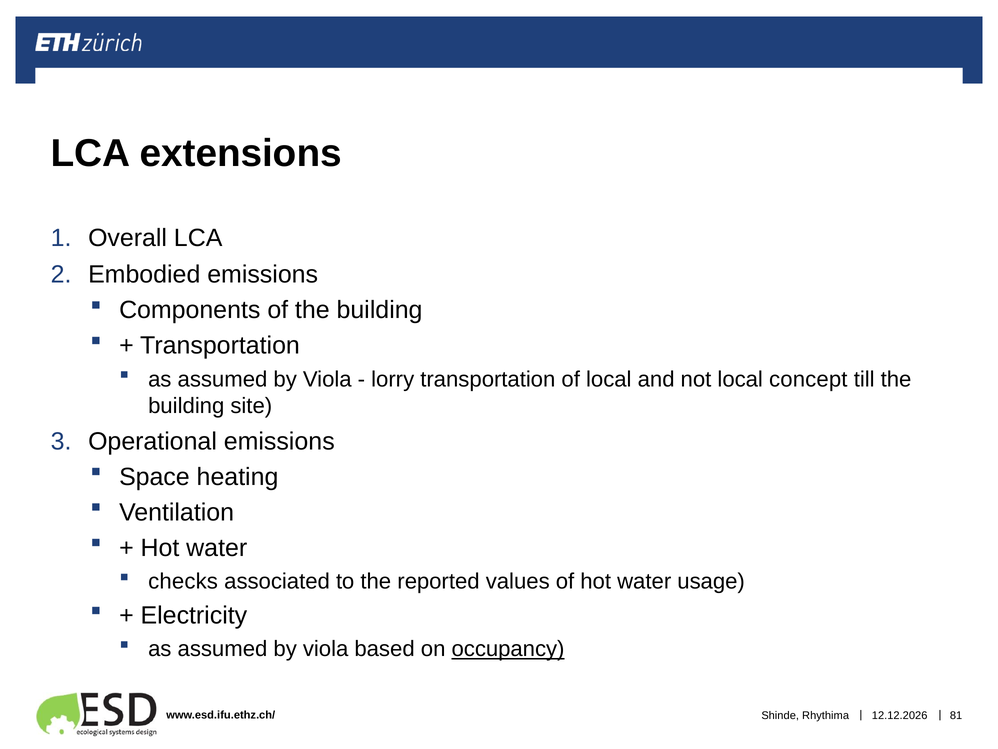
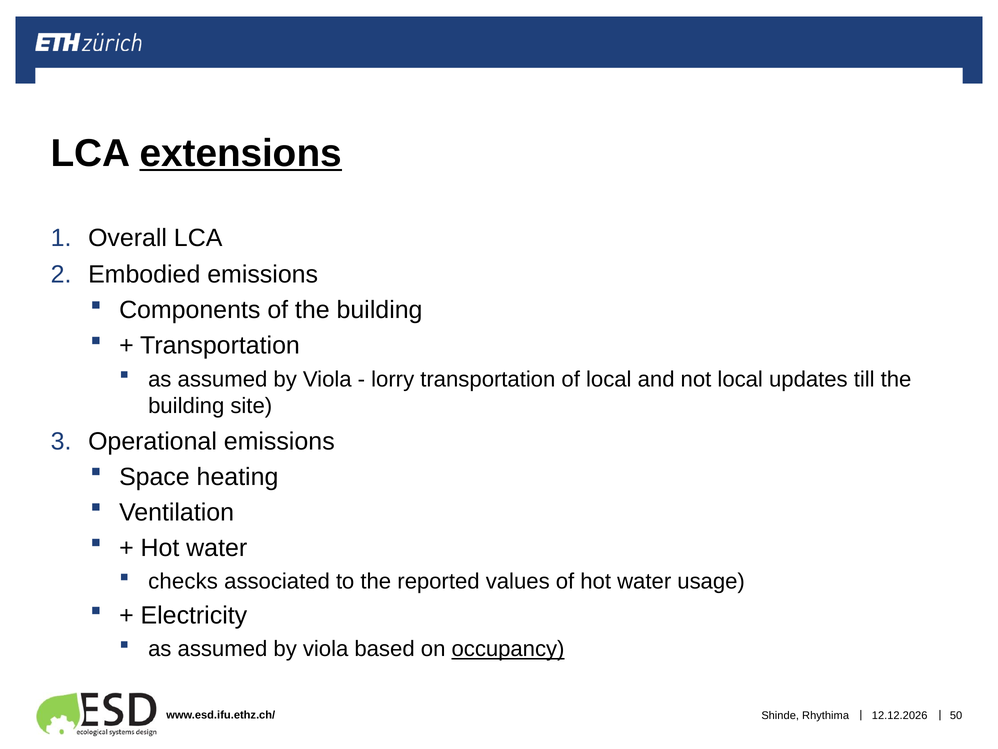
extensions underline: none -> present (241, 153)
concept: concept -> updates (808, 379)
81: 81 -> 50 (956, 715)
